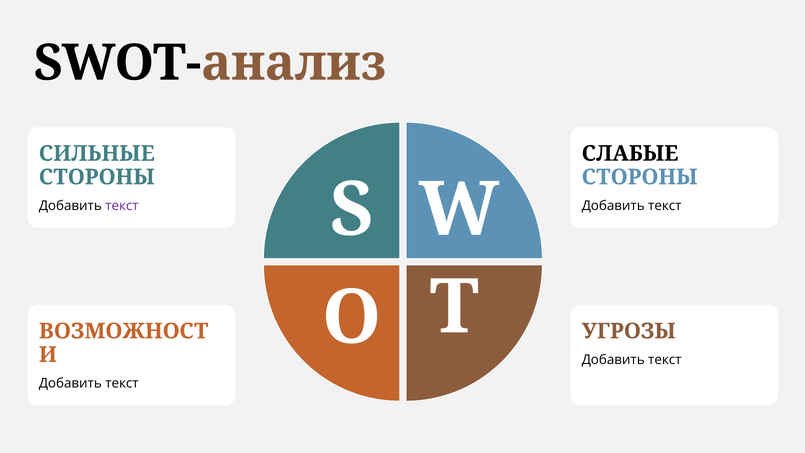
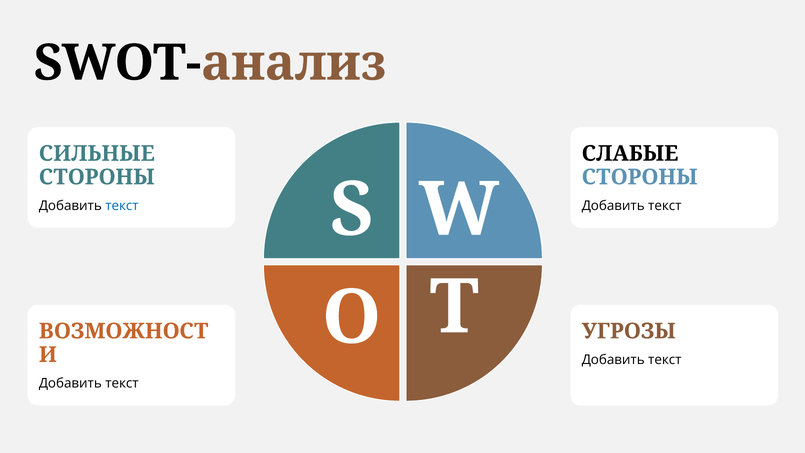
текст colour: purple -> blue (122, 206)
